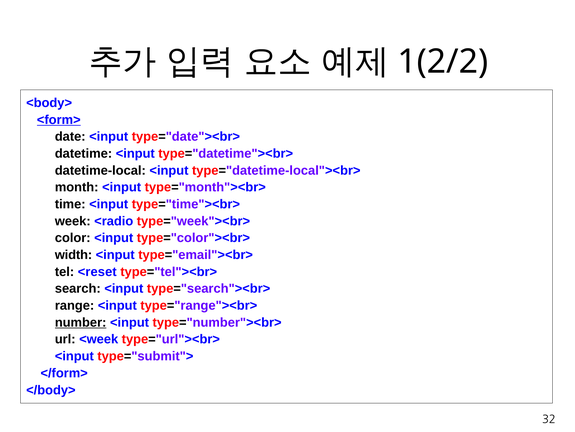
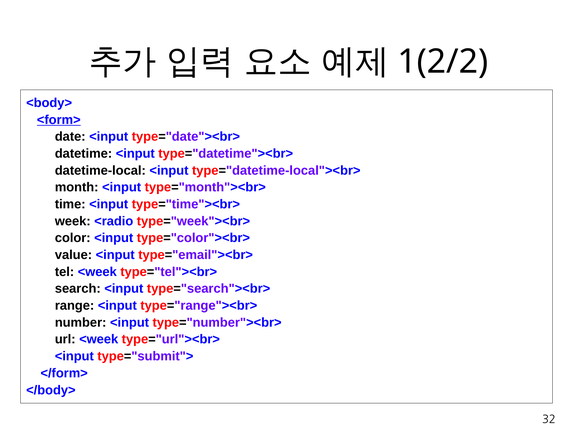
width: width -> value (73, 255)
tel <reset: <reset -> <week (97, 271)
number underline: present -> none (81, 322)
